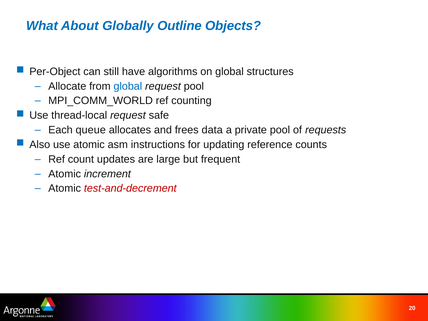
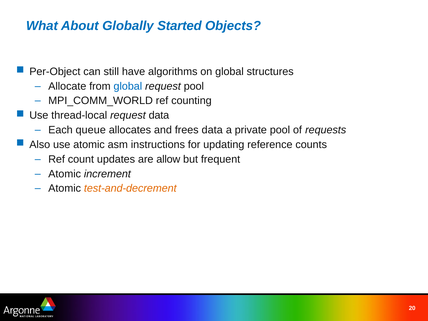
Outline: Outline -> Started (179, 26)
request safe: safe -> data (159, 115)
large: large -> allow (168, 159)
test-and-decrement colour: red -> orange (130, 188)
